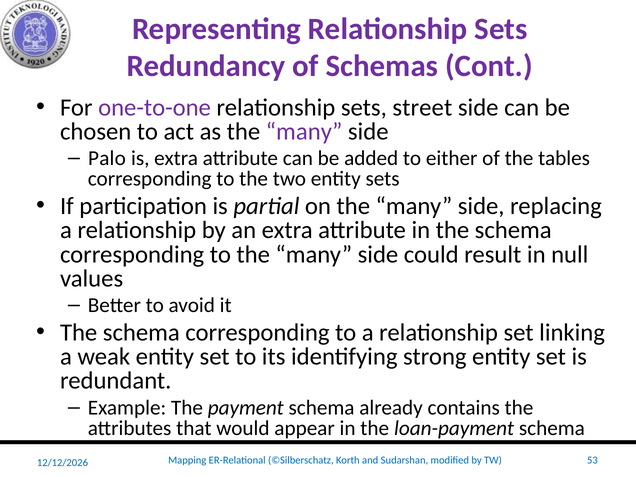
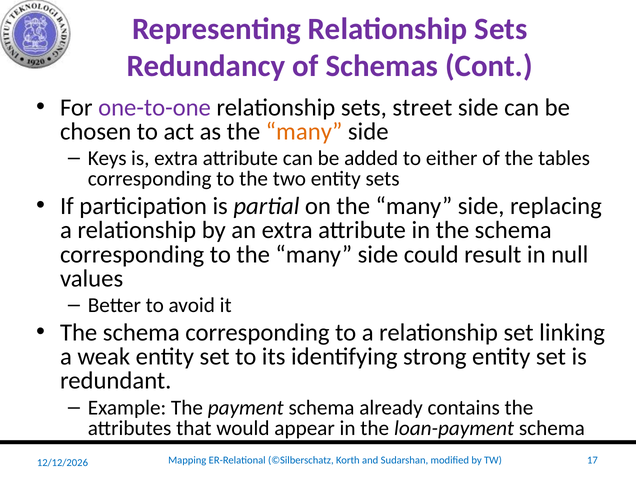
many colour: purple -> orange (304, 131)
Palo: Palo -> Keys (107, 158)
53: 53 -> 17 (592, 460)
